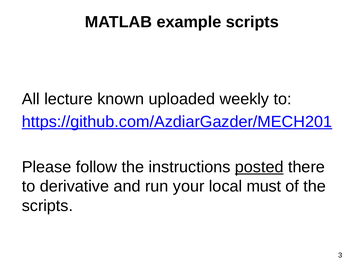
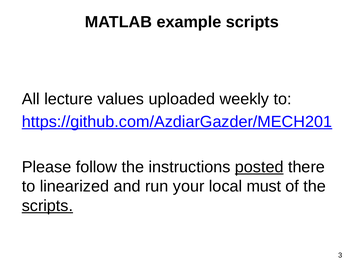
known: known -> values (121, 99)
derivative: derivative -> linearized (74, 186)
scripts underline: none -> present (47, 206)
